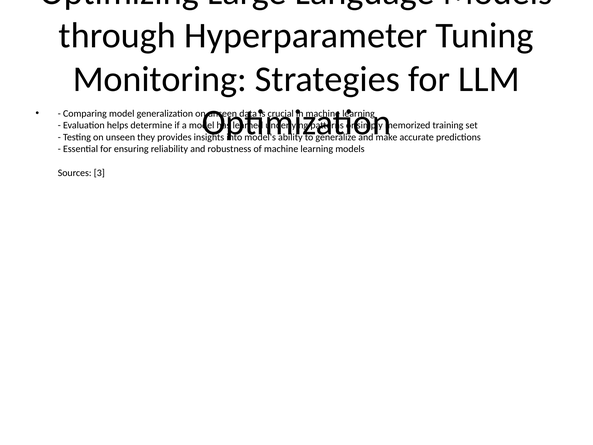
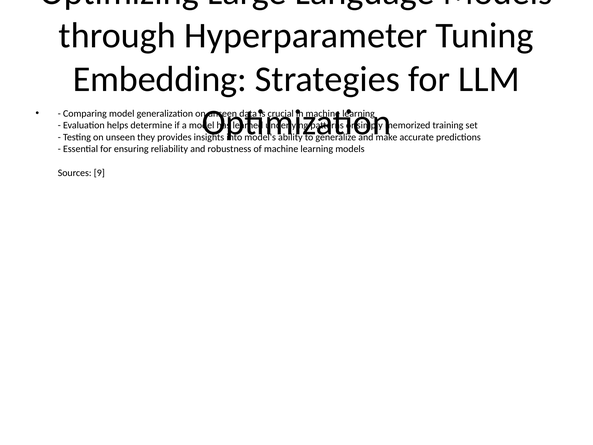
Monitoring: Monitoring -> Embedding (160, 79)
3: 3 -> 9 (99, 173)
